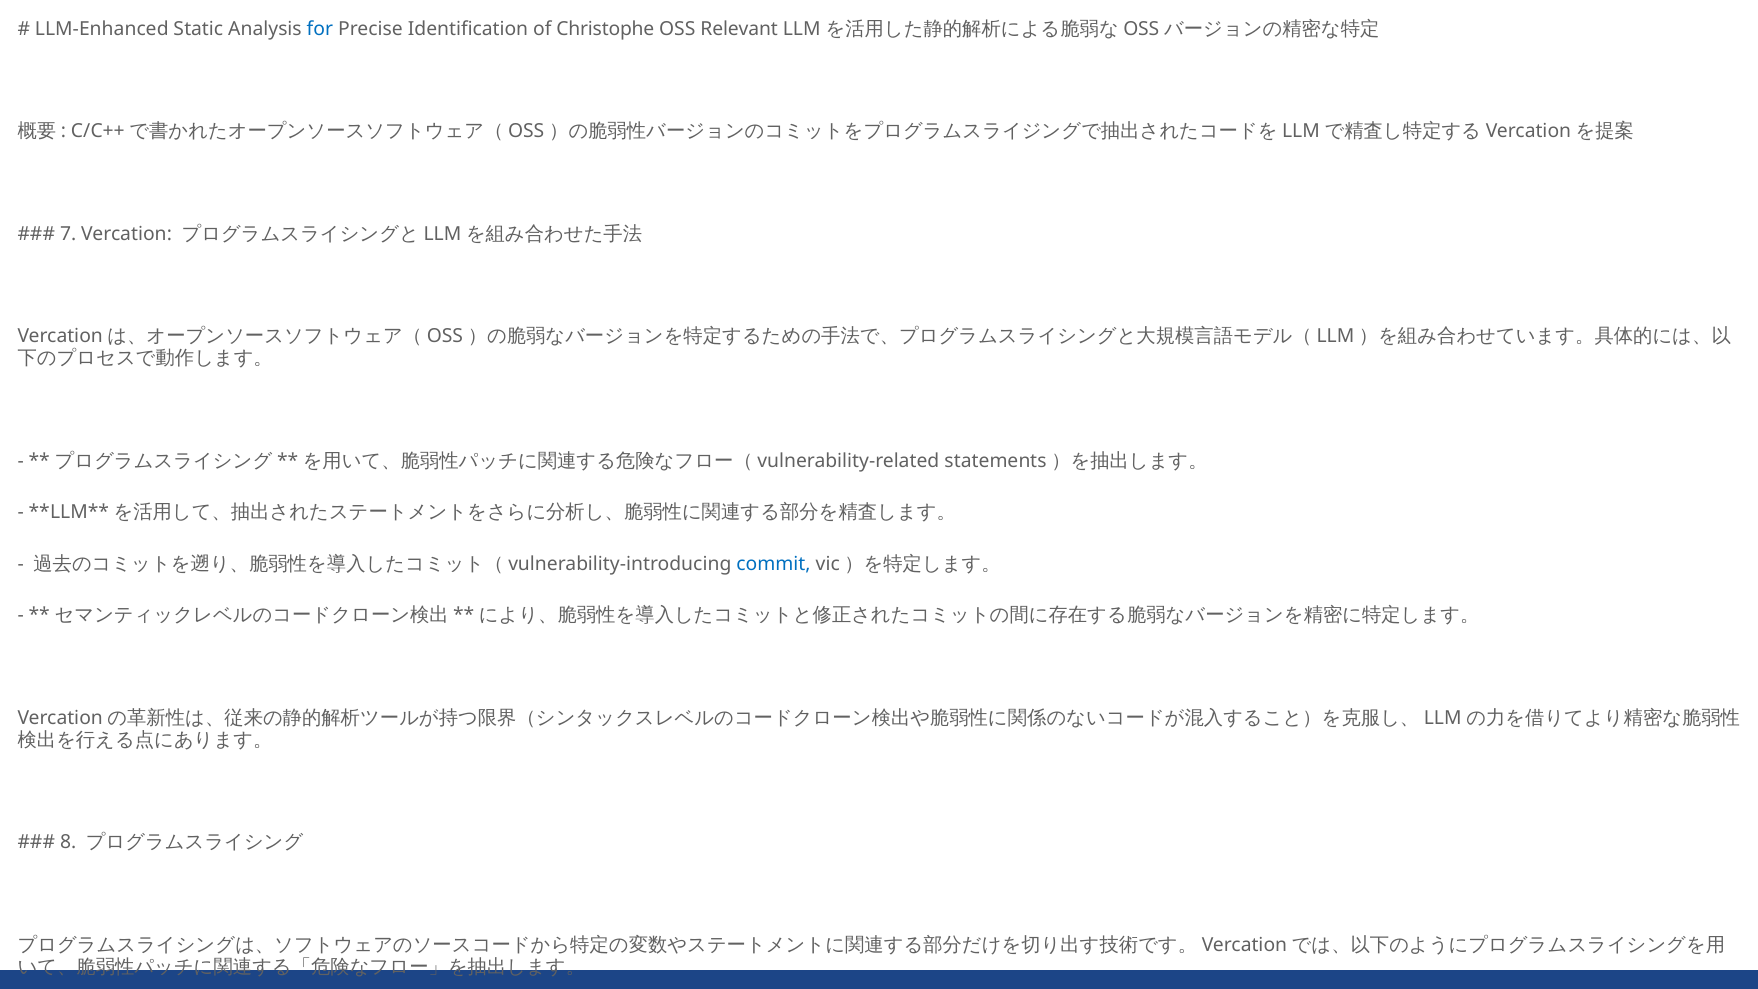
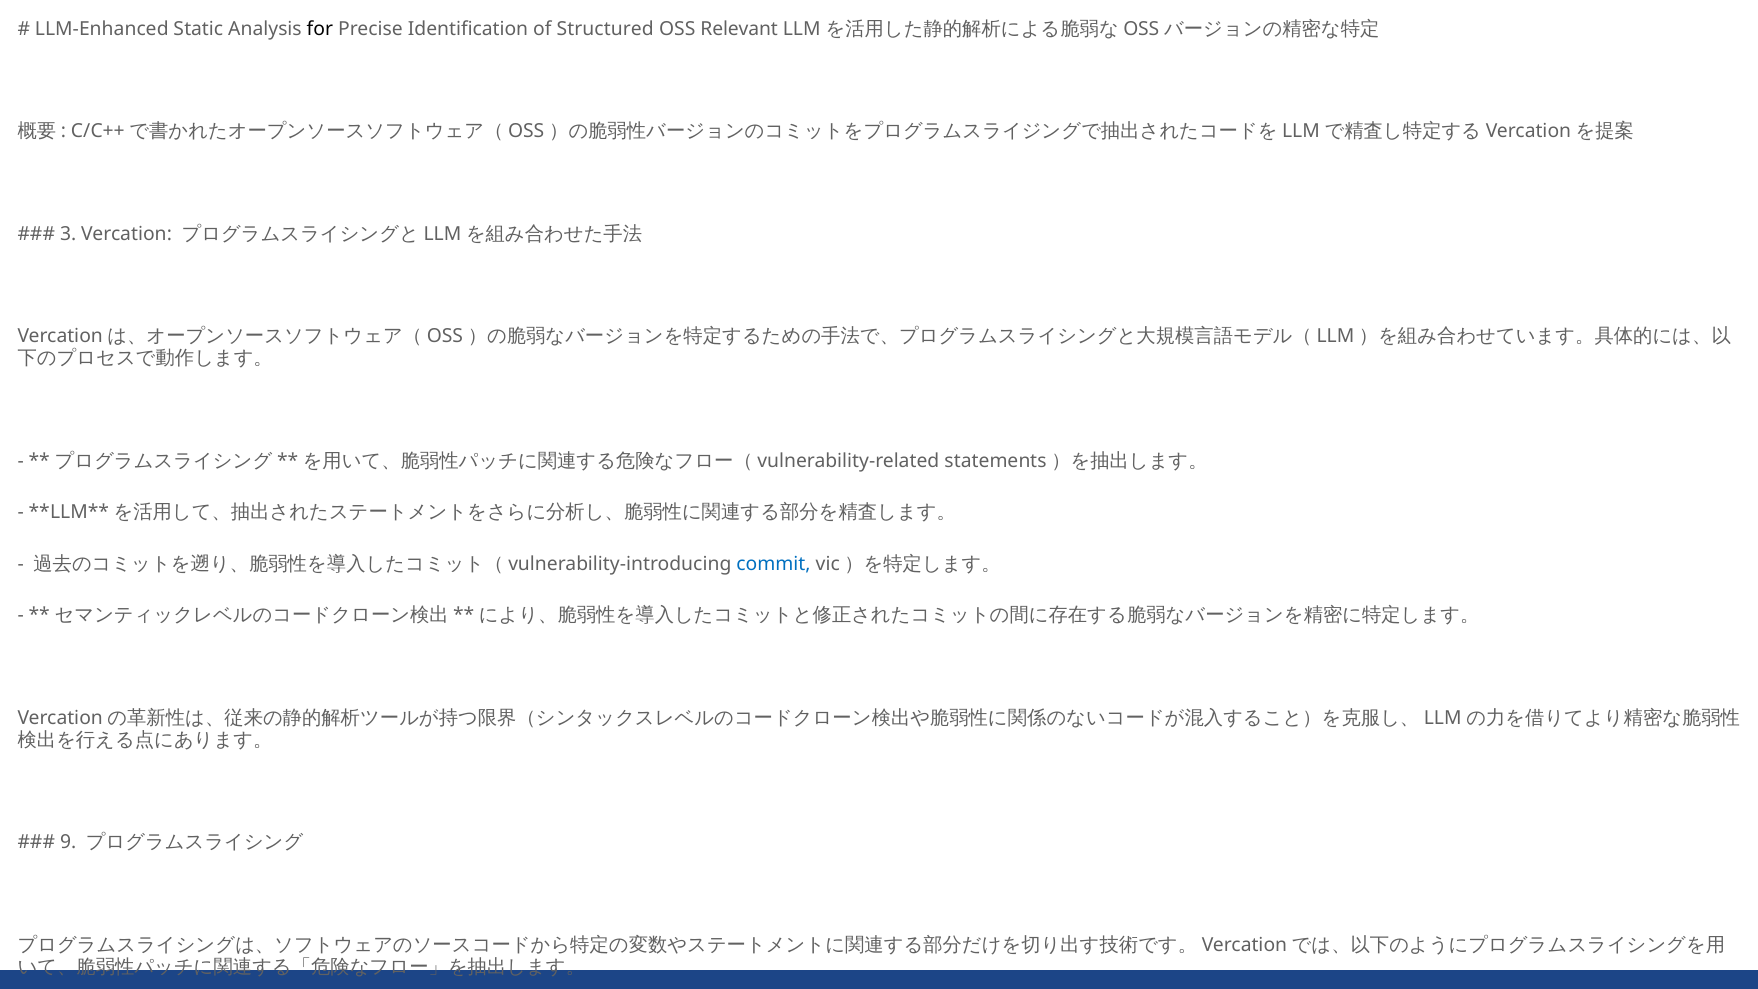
for colour: blue -> black (320, 29)
Christophe: Christophe -> Structured (605, 29)
7: 7 -> 3 (68, 234)
8: 8 -> 9 (68, 842)
